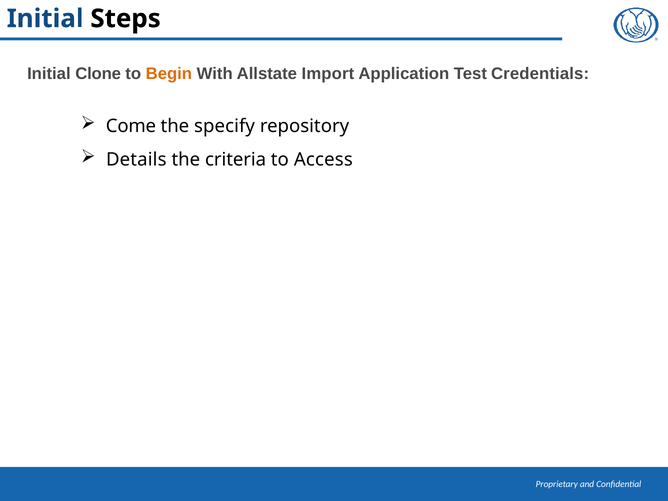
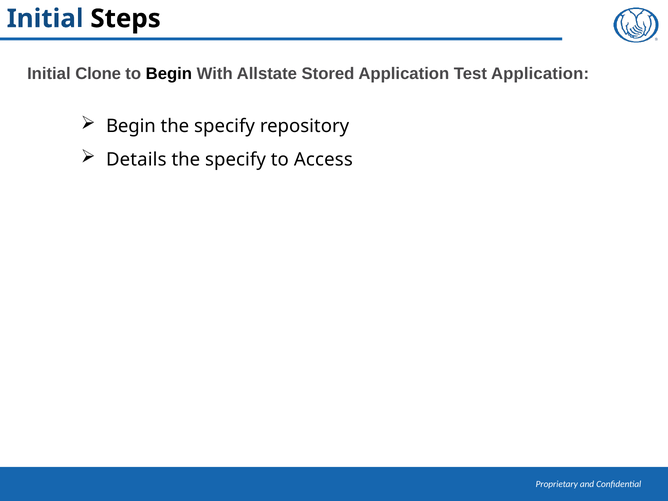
Begin colour: orange -> black (169, 74)
Import: Import -> Stored (328, 74)
Test Credentials: Credentials -> Application (540, 74)
Come: Come -> Begin (131, 126)
criteria: criteria -> specify (236, 159)
